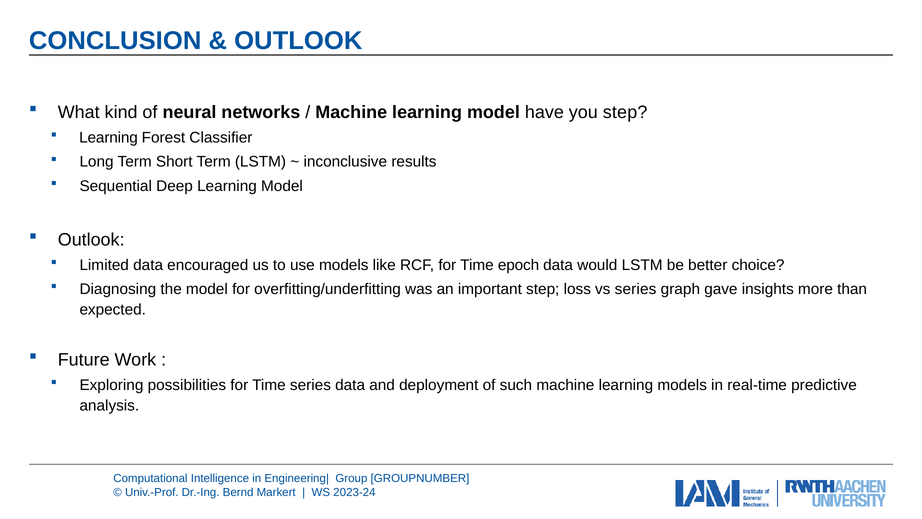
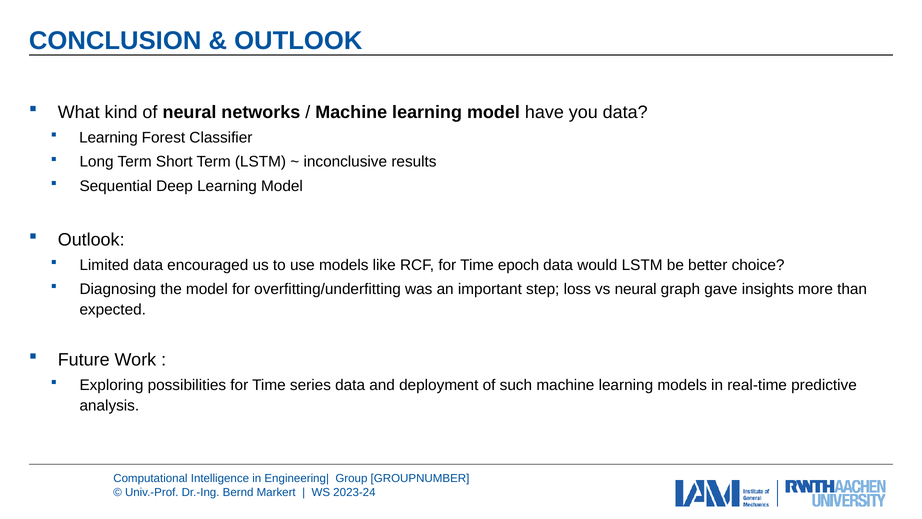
you step: step -> data (625, 112)
vs series: series -> neural (636, 289)
